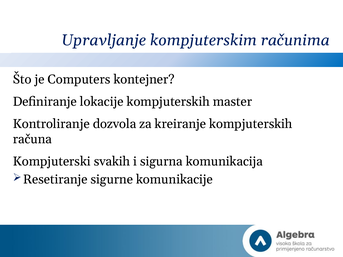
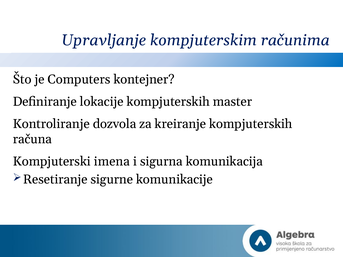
svakih: svakih -> imena (112, 162)
